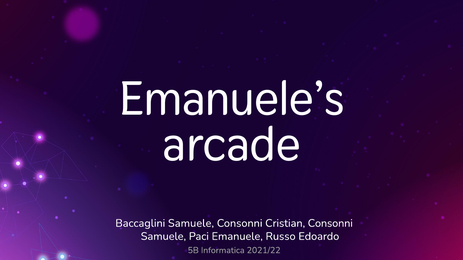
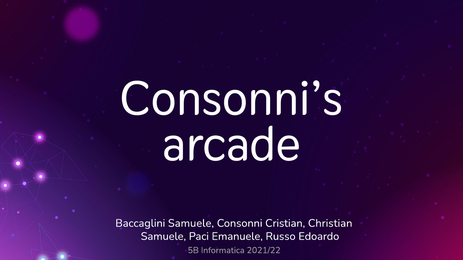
Emanuele’s: Emanuele’s -> Consonni’s (231, 99)
Cristian Consonni: Consonni -> Christian (330, 224)
